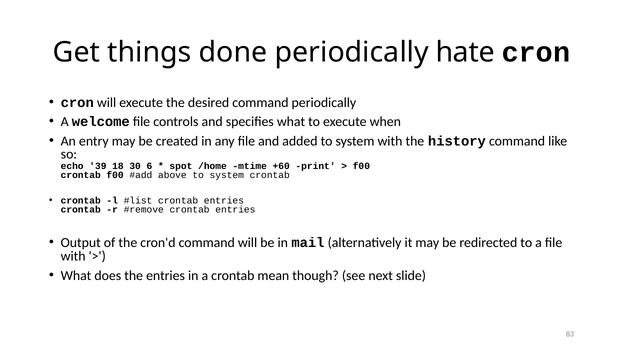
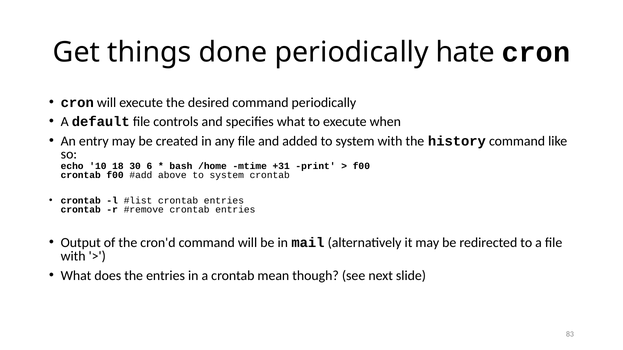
welcome: welcome -> default (101, 122)
39: 39 -> 10 (98, 166)
spot: spot -> bash (181, 166)
+60: +60 -> +31 (281, 166)
